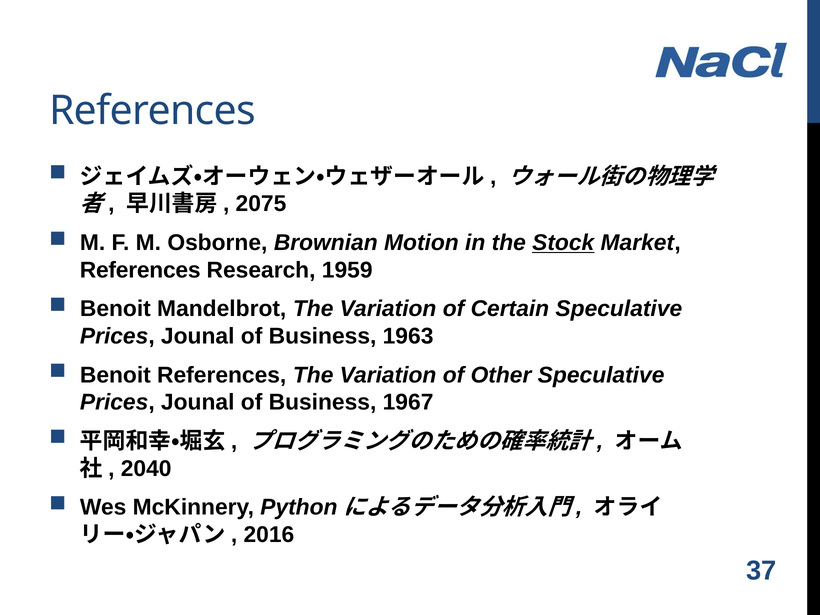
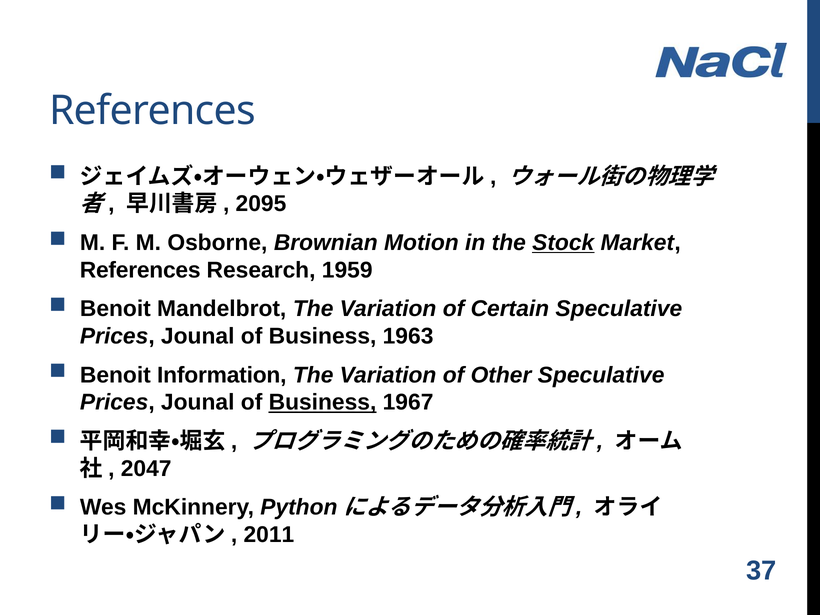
2075: 2075 -> 2095 (261, 204)
Benoit References: References -> Information (222, 375)
Business underline: none -> present (323, 402)
2040: 2040 -> 2047 (146, 469)
2016: 2016 -> 2011 (269, 535)
